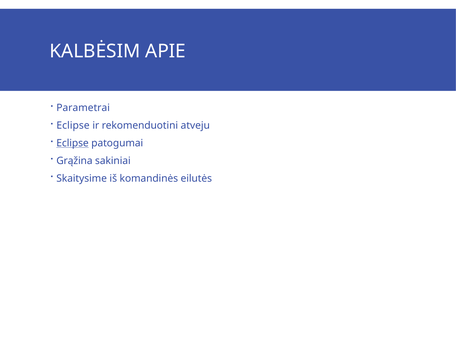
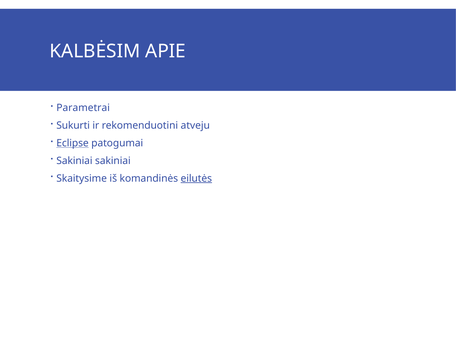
Eclipse: Eclipse -> Sukurti (73, 126)
Grąžina: Grąžina -> Sakiniai (74, 161)
eilutės underline: none -> present (196, 178)
